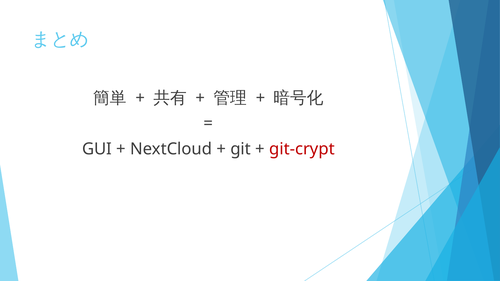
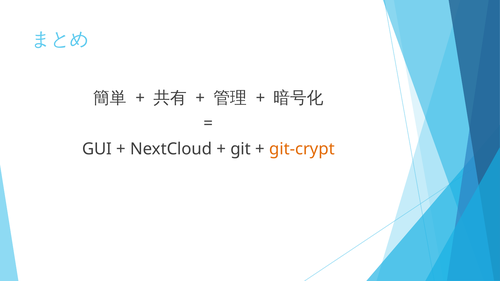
git-crypt colour: red -> orange (302, 149)
